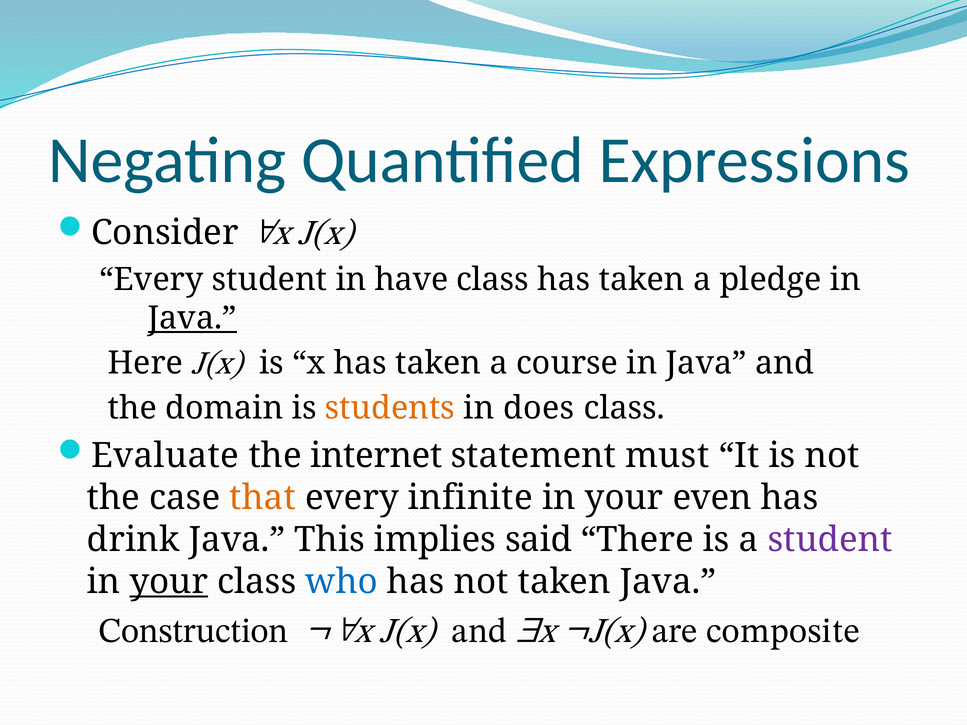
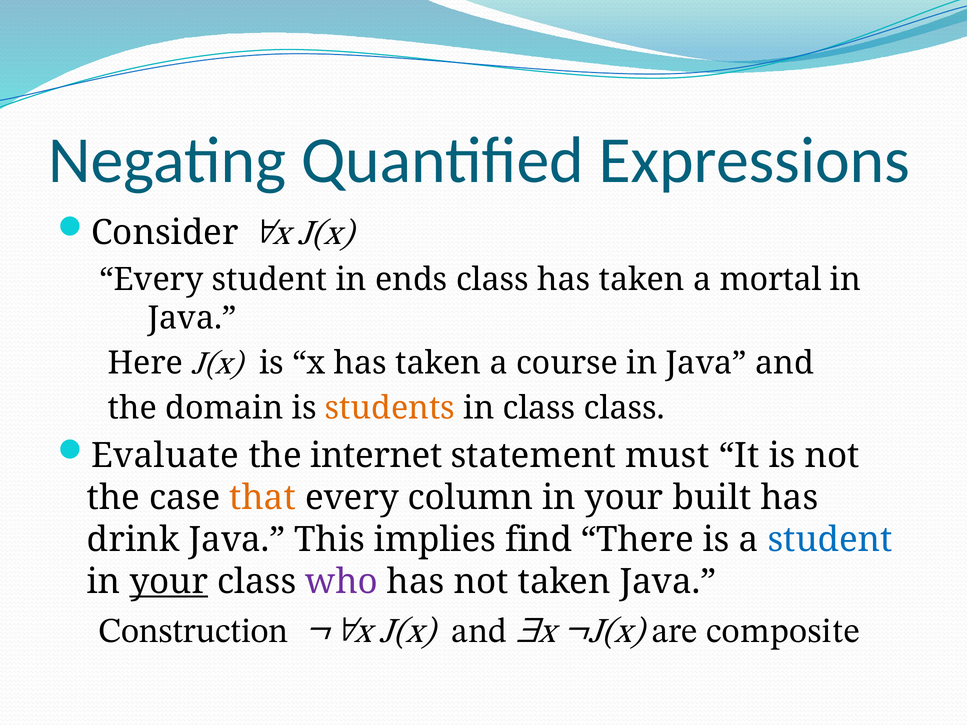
have: have -> ends (411, 279)
pledge: pledge -> mortal (771, 279)
Java underline: present -> none (192, 318)
in does: does -> class (539, 408)
infinite: infinite -> column (471, 498)
even: even -> built (712, 498)
said: said -> find (539, 540)
student colour: purple -> blue (830, 540)
who colour: blue -> purple (342, 582)
